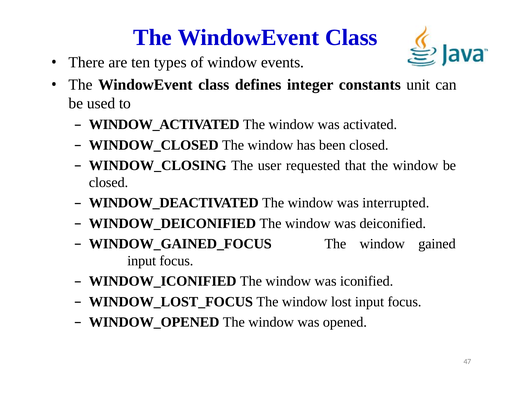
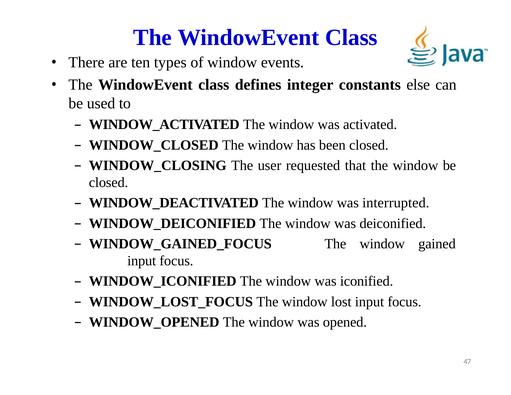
unit: unit -> else (418, 85)
